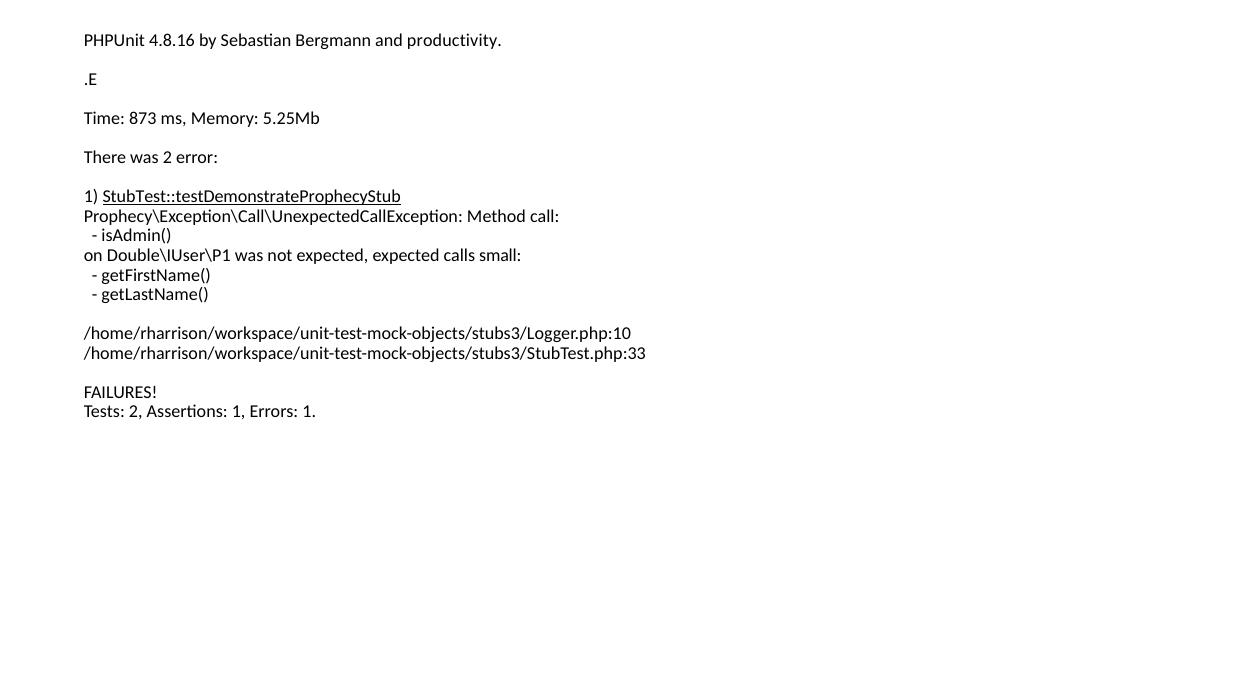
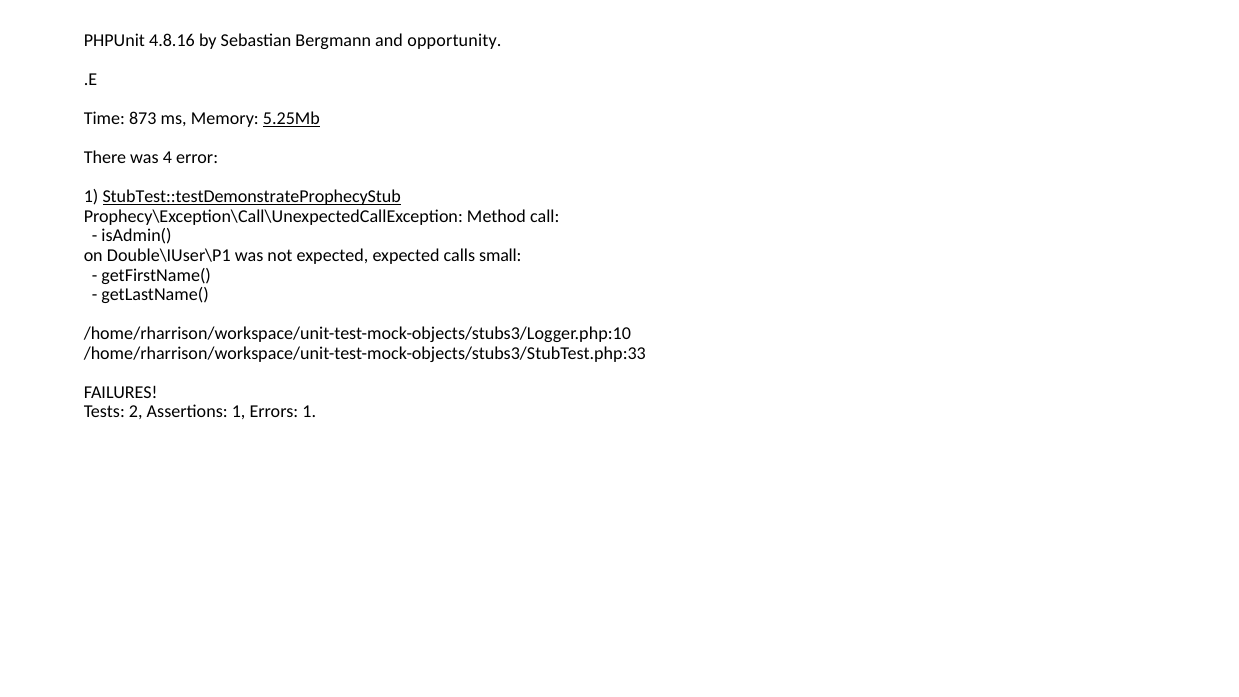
productivity: productivity -> opportunity (454, 41)
5.25Mb underline: none -> present (291, 119)
was 2: 2 -> 4 (167, 158)
